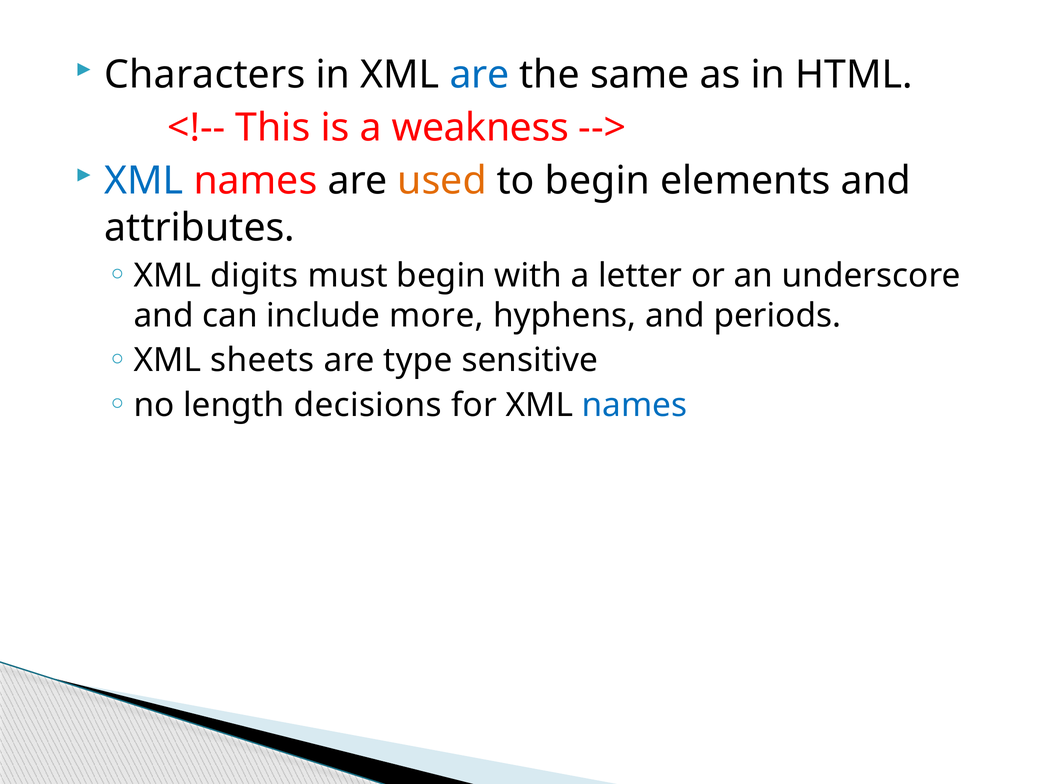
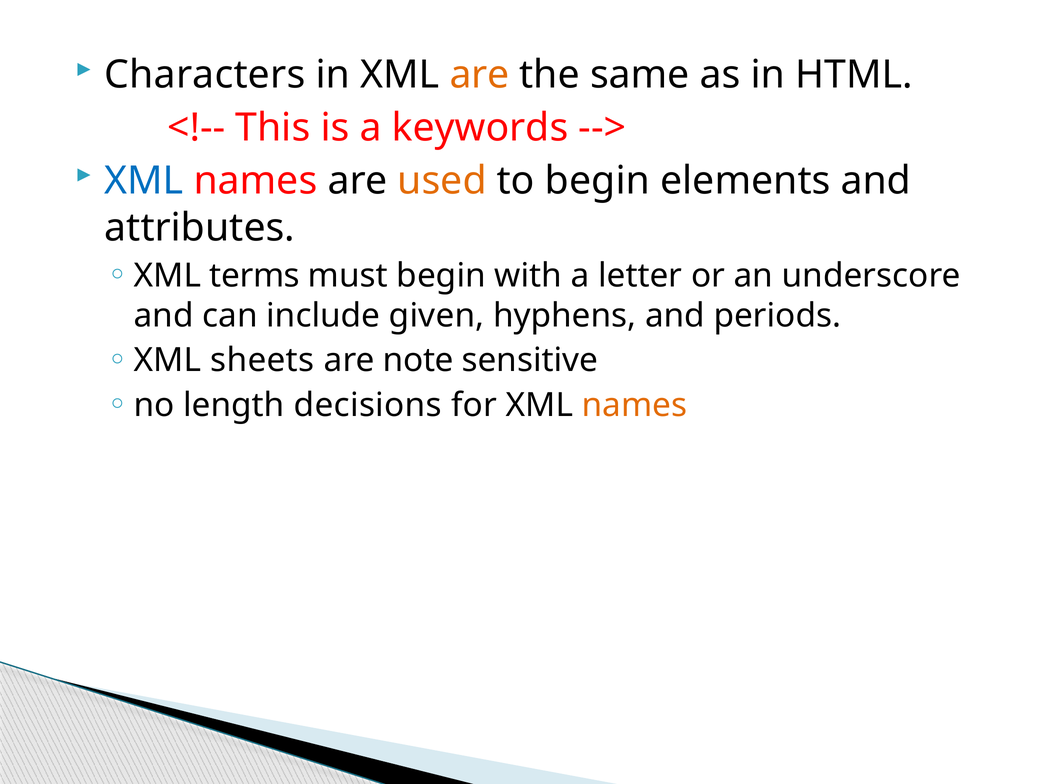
are colour: blue -> orange (480, 75)
weakness: weakness -> keywords (480, 128)
digits: digits -> terms (255, 276)
more: more -> given (437, 316)
type: type -> note (418, 361)
names colour: blue -> orange (634, 405)
